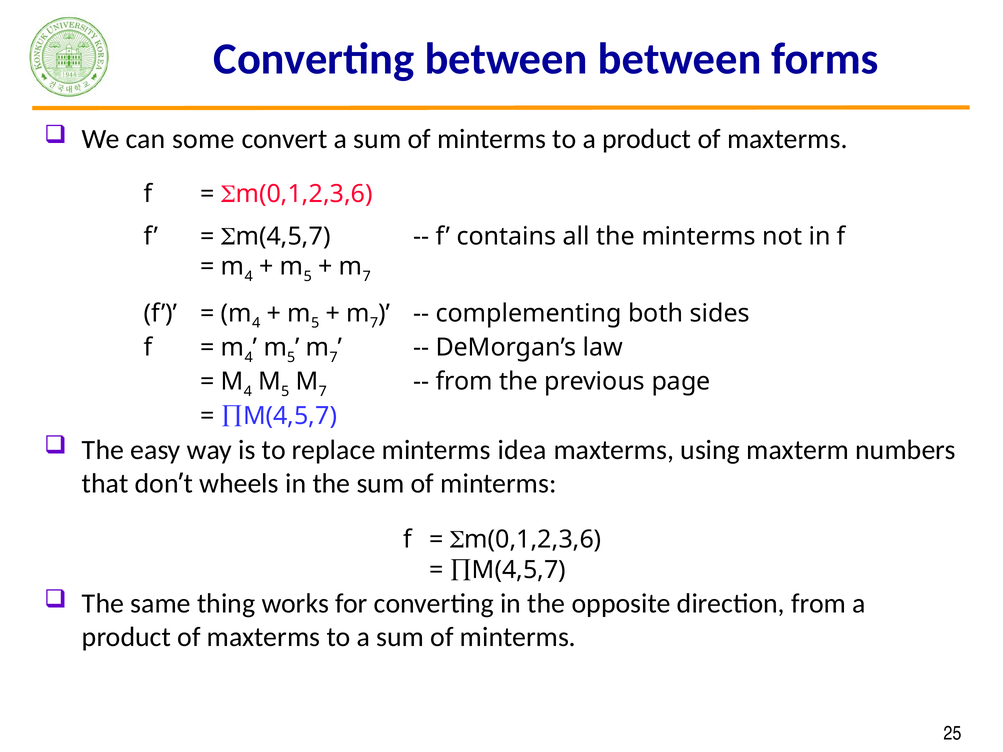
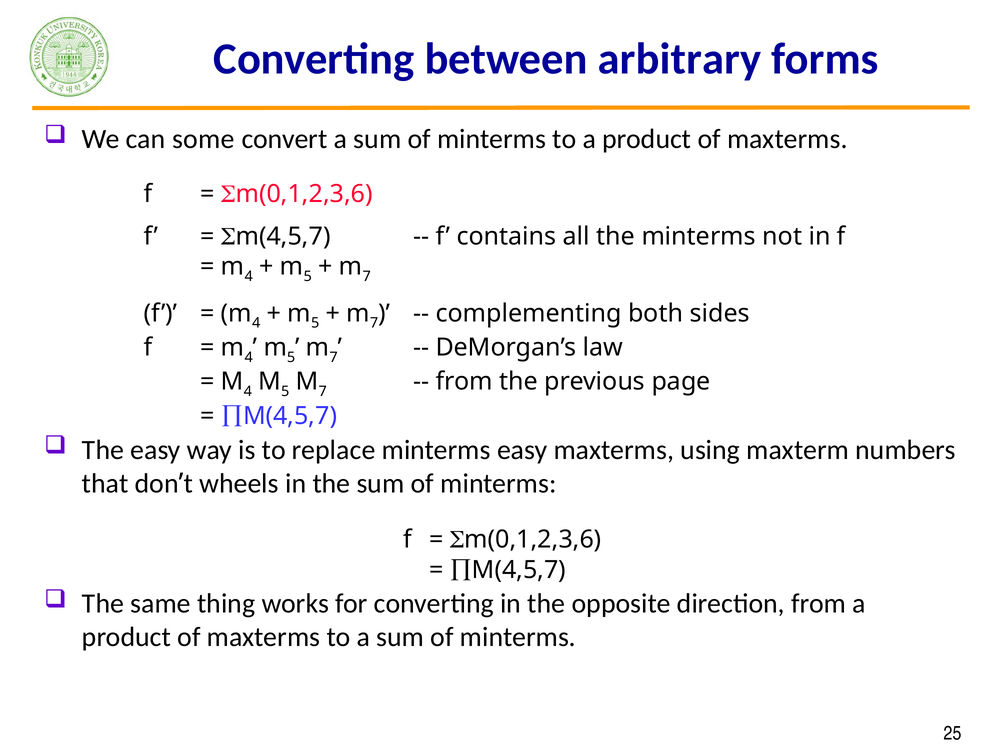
between between: between -> arbitrary (680, 59)
minterms idea: idea -> easy (522, 450)
